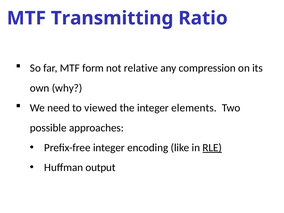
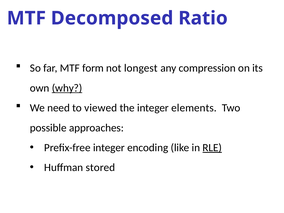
Transmitting: Transmitting -> Decomposed (112, 18)
relative: relative -> longest (141, 68)
why underline: none -> present (67, 88)
output: output -> stored (100, 168)
